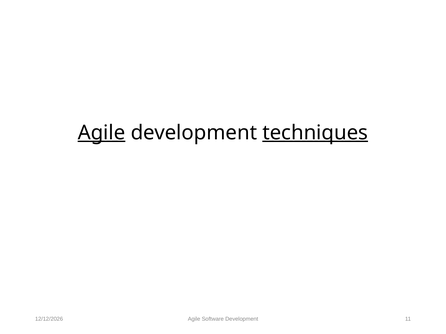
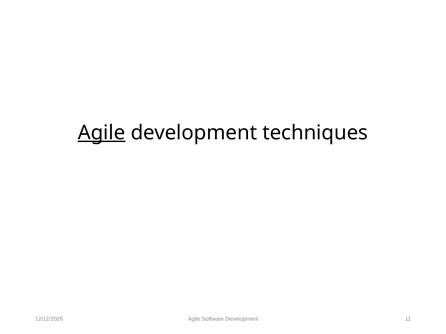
techniques underline: present -> none (315, 133)
